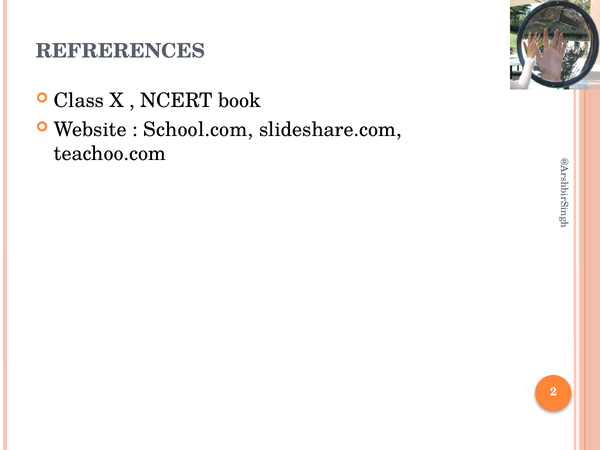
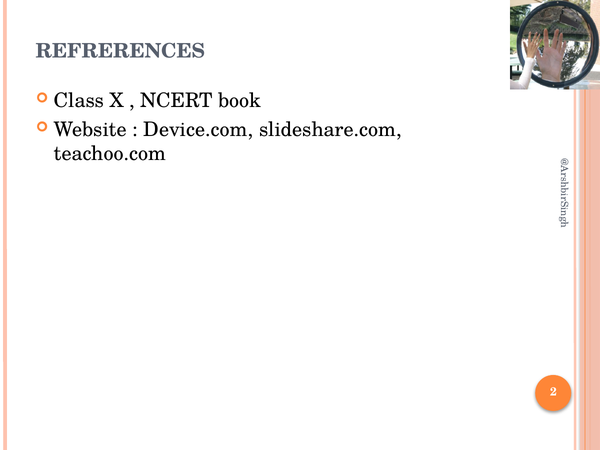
School.com: School.com -> Device.com (198, 130)
